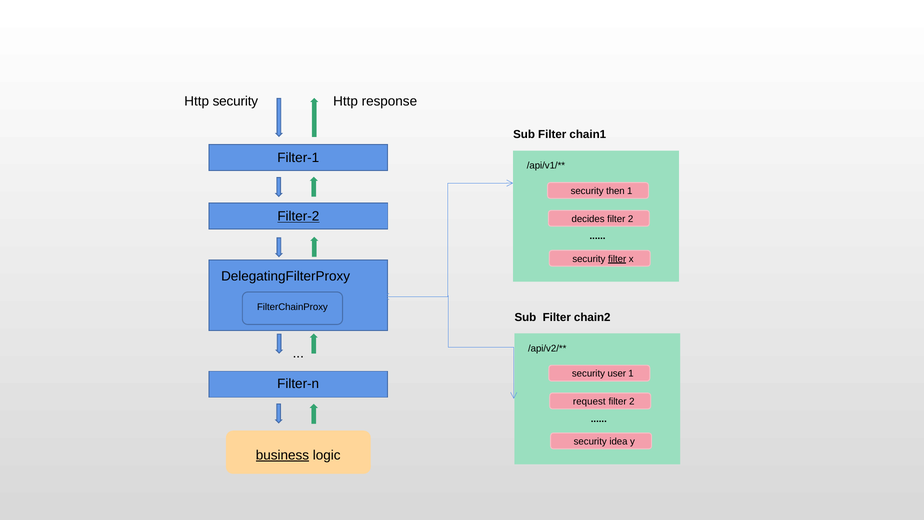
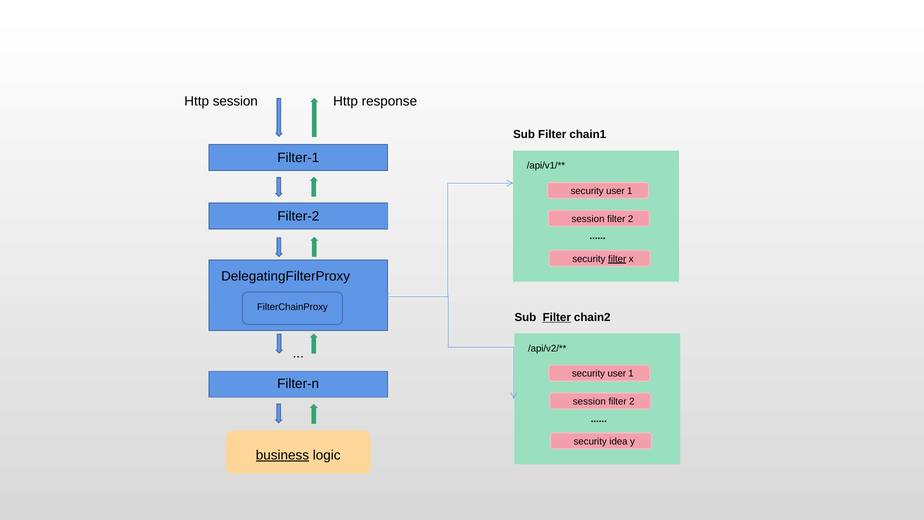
Http security: security -> session (235, 101)
then: then -> user (615, 191)
Filter-2 underline: present -> none (298, 216)
decides: decides -> session (588, 219)
Filter underline: none -> present (557, 317)
request: request -> session (589, 401)
